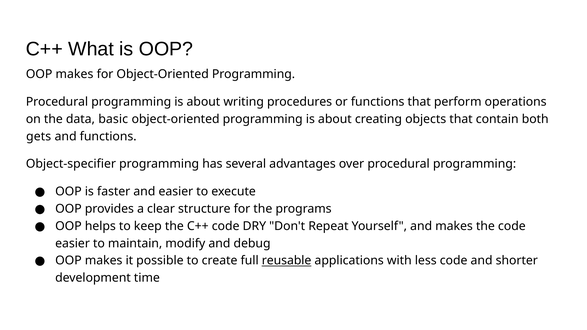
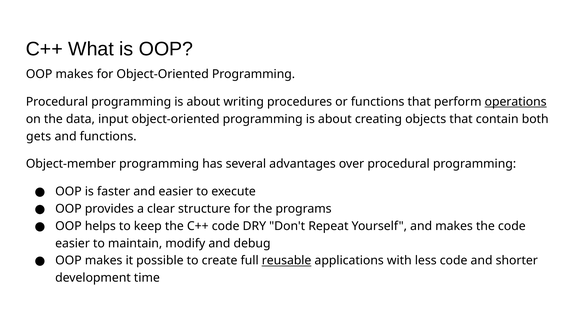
operations underline: none -> present (516, 102)
basic: basic -> input (113, 119)
Object-specifier: Object-specifier -> Object-member (71, 164)
